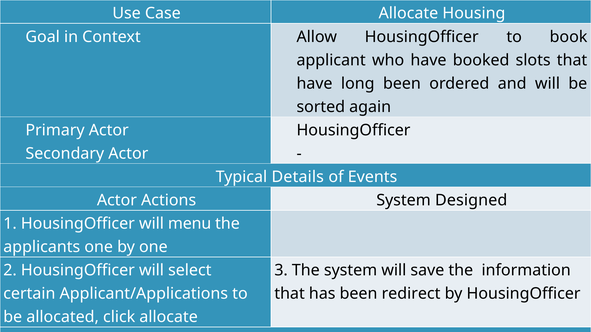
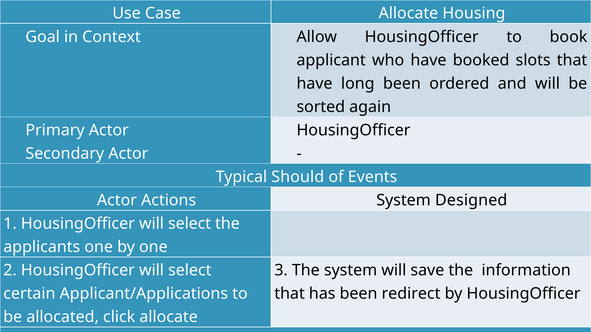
Details: Details -> Should (298, 177)
1 HousingOfficer will menu: menu -> select (190, 224)
